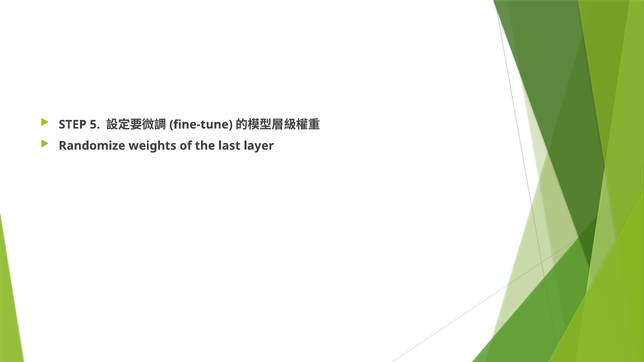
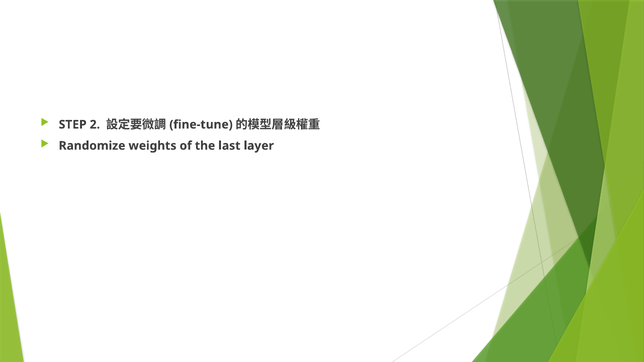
5: 5 -> 2 (95, 125)
